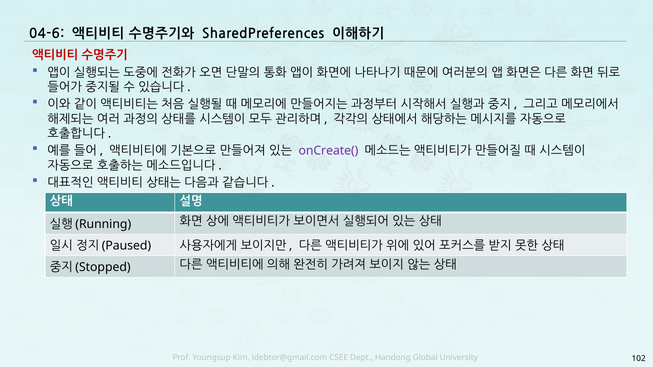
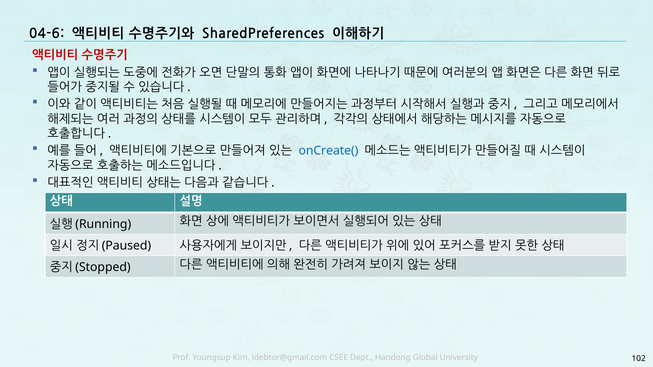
onCreate( colour: purple -> blue (328, 151)
